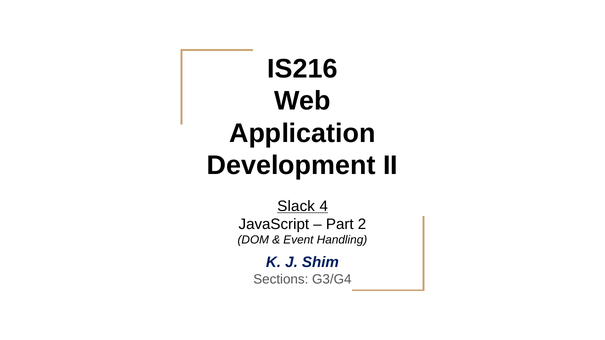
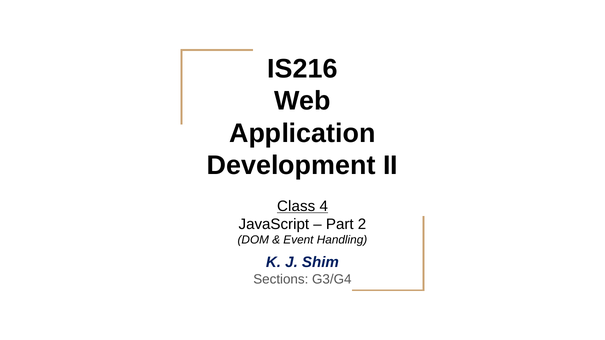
Slack: Slack -> Class (296, 206)
